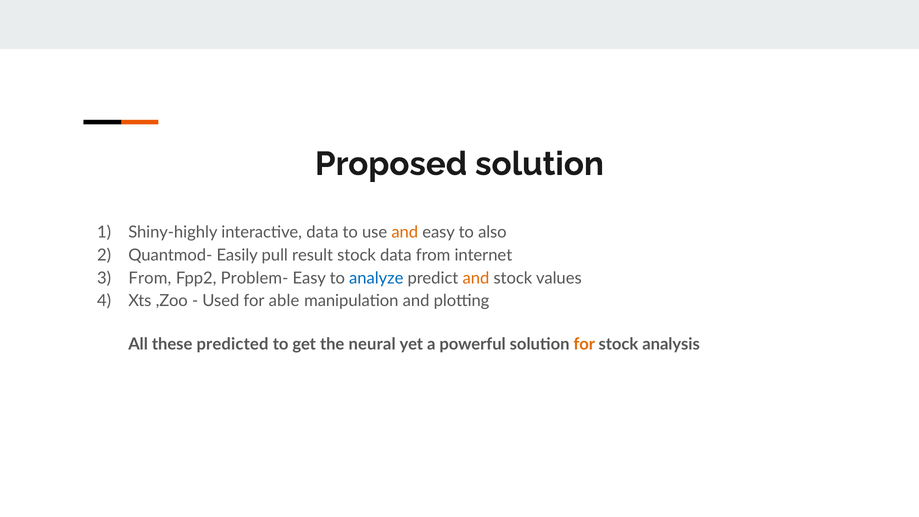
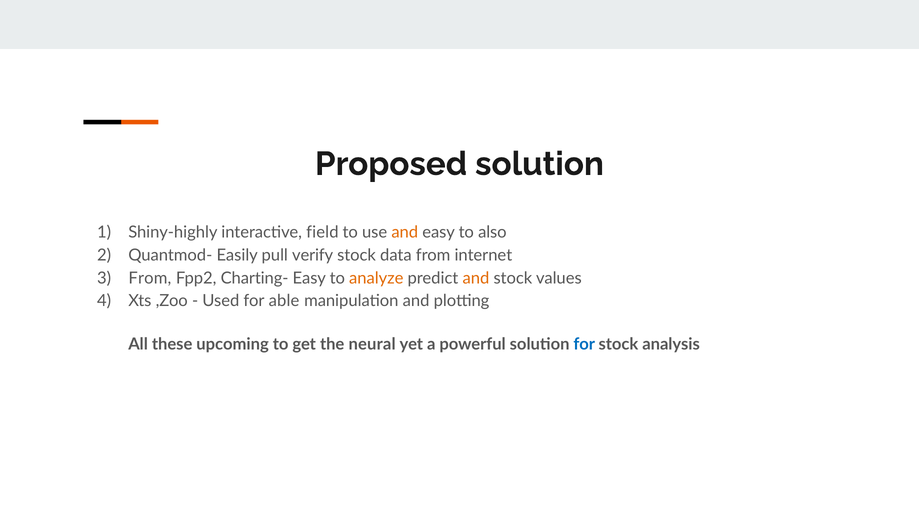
interactive data: data -> field (322, 232)
result: result -> verify (313, 255)
Problem-: Problem- -> Charting- (255, 278)
analyze colour: blue -> orange (376, 278)
predicted: predicted -> upcoming (233, 344)
for colour: orange -> blue (584, 344)
